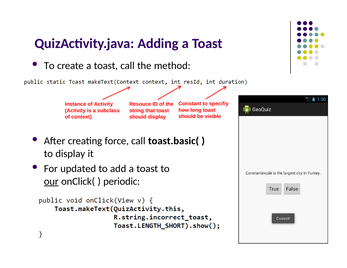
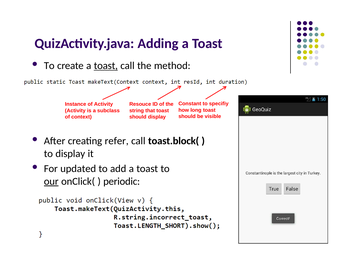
toast underline: none -> present (106, 66)
force: force -> refer (117, 141)
toast.basic(: toast.basic( -> toast.block( (174, 141)
